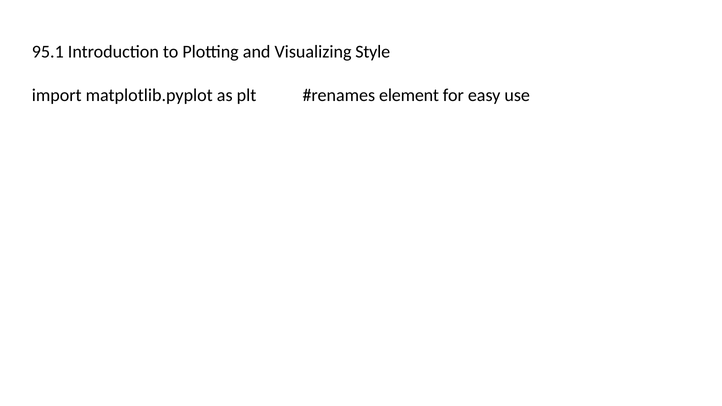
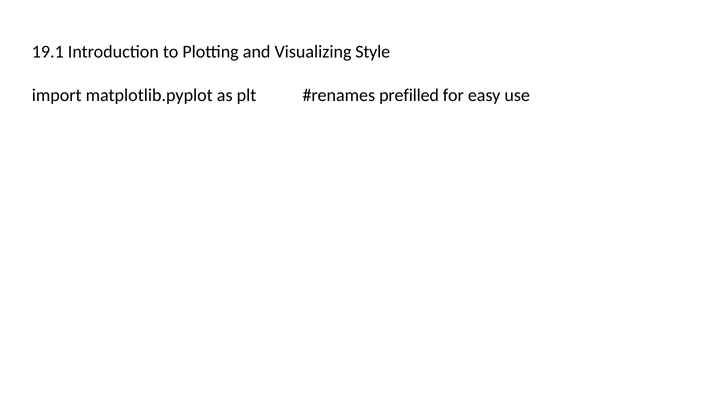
95.1: 95.1 -> 19.1 (48, 52)
element: element -> prefilled (409, 95)
